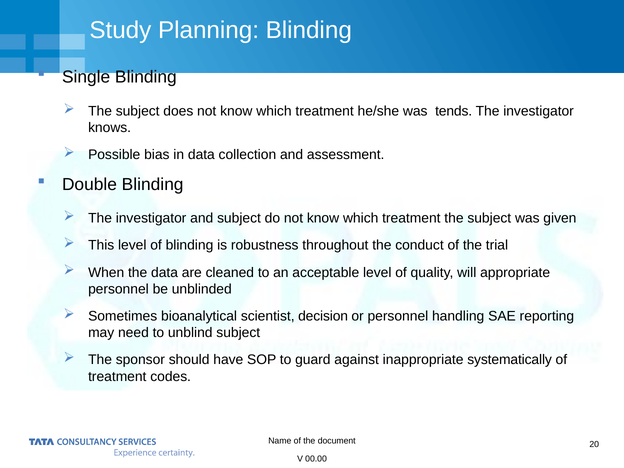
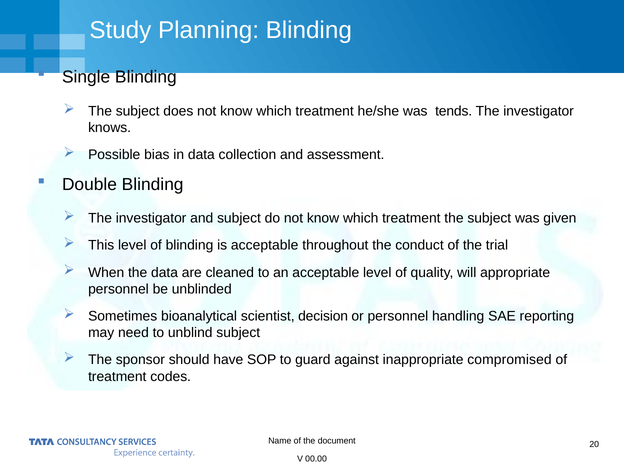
is robustness: robustness -> acceptable (265, 245)
systematically: systematically -> compromised (509, 360)
